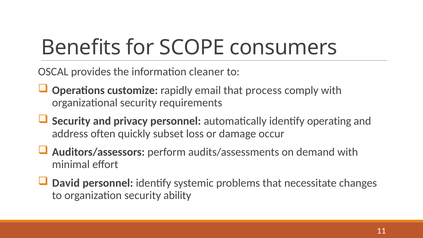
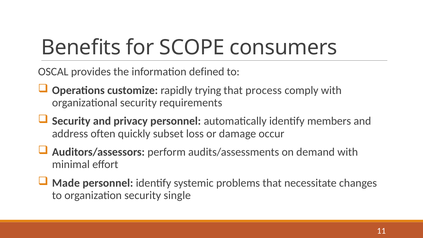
cleaner: cleaner -> defined (207, 72)
email: email -> trying (208, 90)
operating: operating -> members (329, 121)
David: David -> Made (66, 183)
ability: ability -> single (177, 195)
